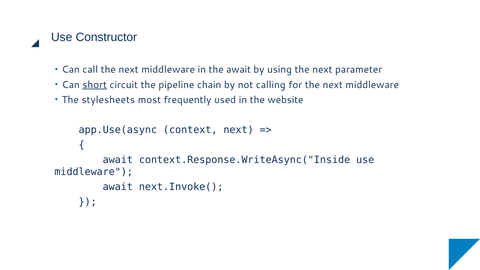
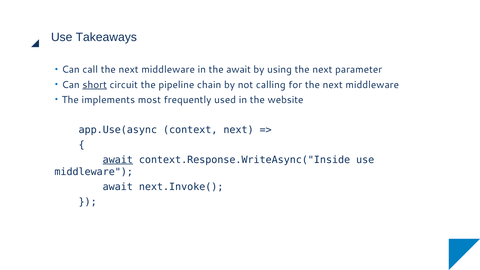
Constructor: Constructor -> Takeaways (106, 37)
stylesheets: stylesheets -> implements (108, 100)
await underline: none -> present (118, 160)
